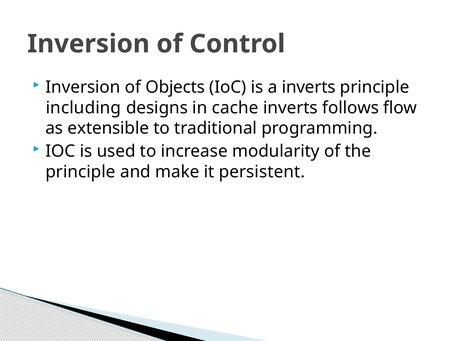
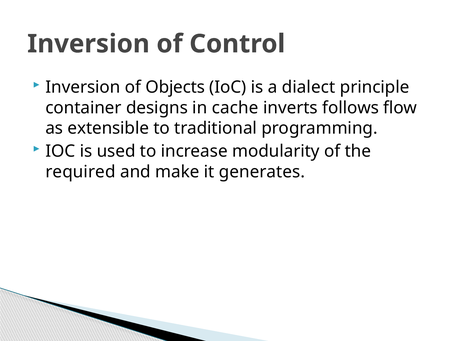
a inverts: inverts -> dialect (309, 87)
including: including -> container (84, 108)
principle: principle -> required (80, 172)
persistent: persistent -> generates (262, 172)
